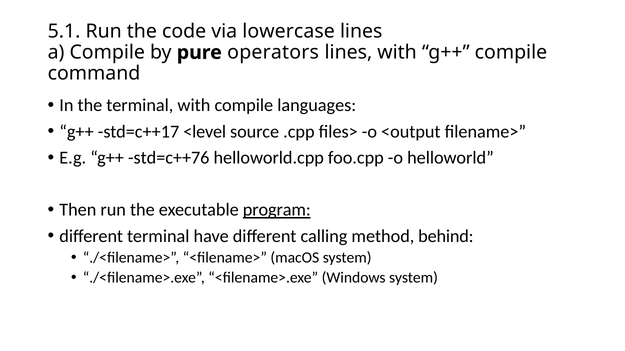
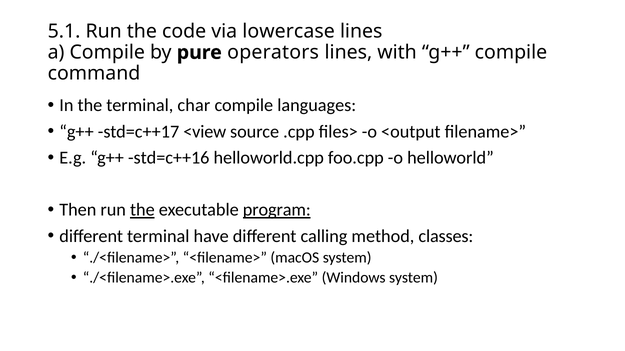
terminal with: with -> char (194, 106)
<level: <level -> <view (205, 132)
std=c++76: std=c++76 -> std=c++16 (169, 158)
the underline: none -> present (142, 210)
behind: behind -> classes (446, 236)
